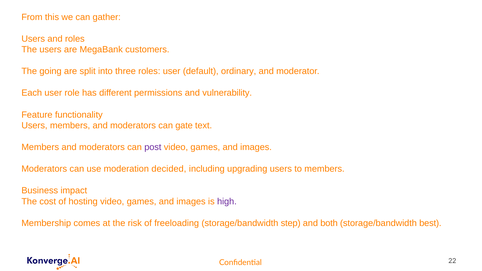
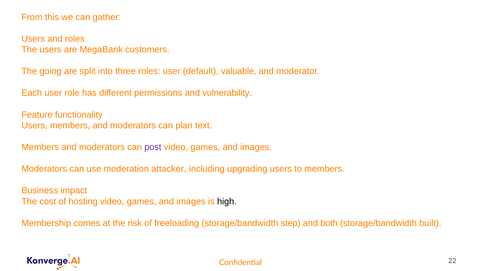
ordinary: ordinary -> valuable (239, 71)
gate: gate -> plan (184, 126)
decided: decided -> attacker (169, 169)
high colour: purple -> black (227, 202)
best: best -> built (430, 223)
